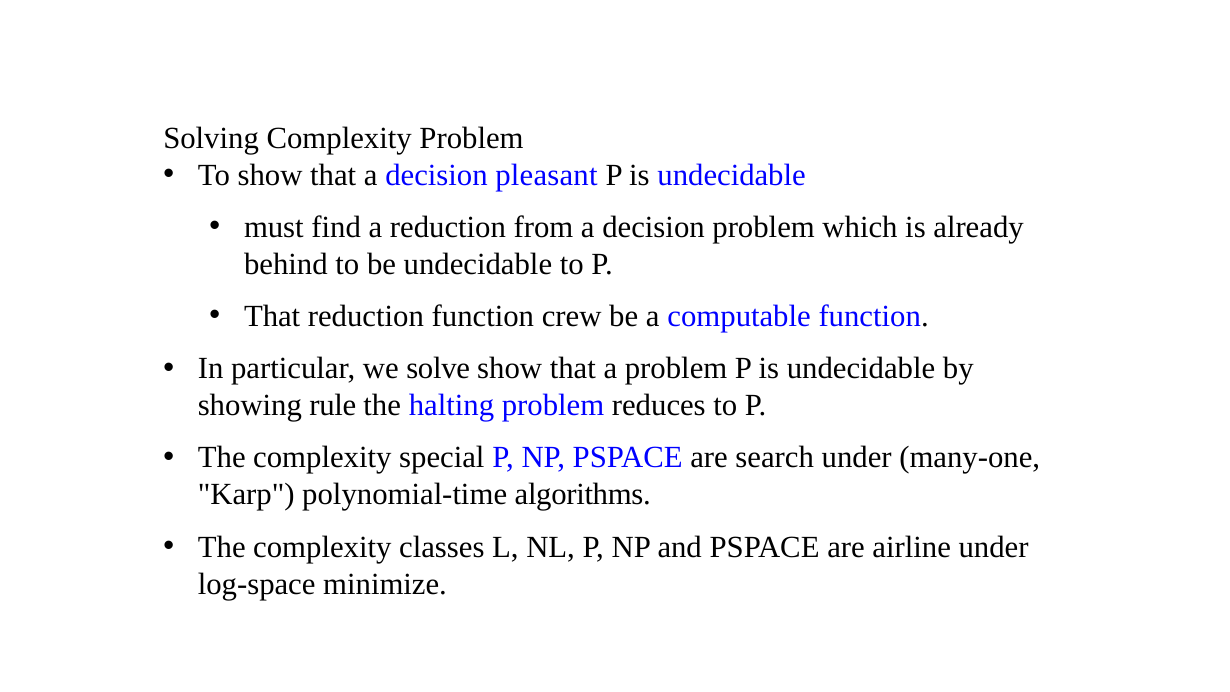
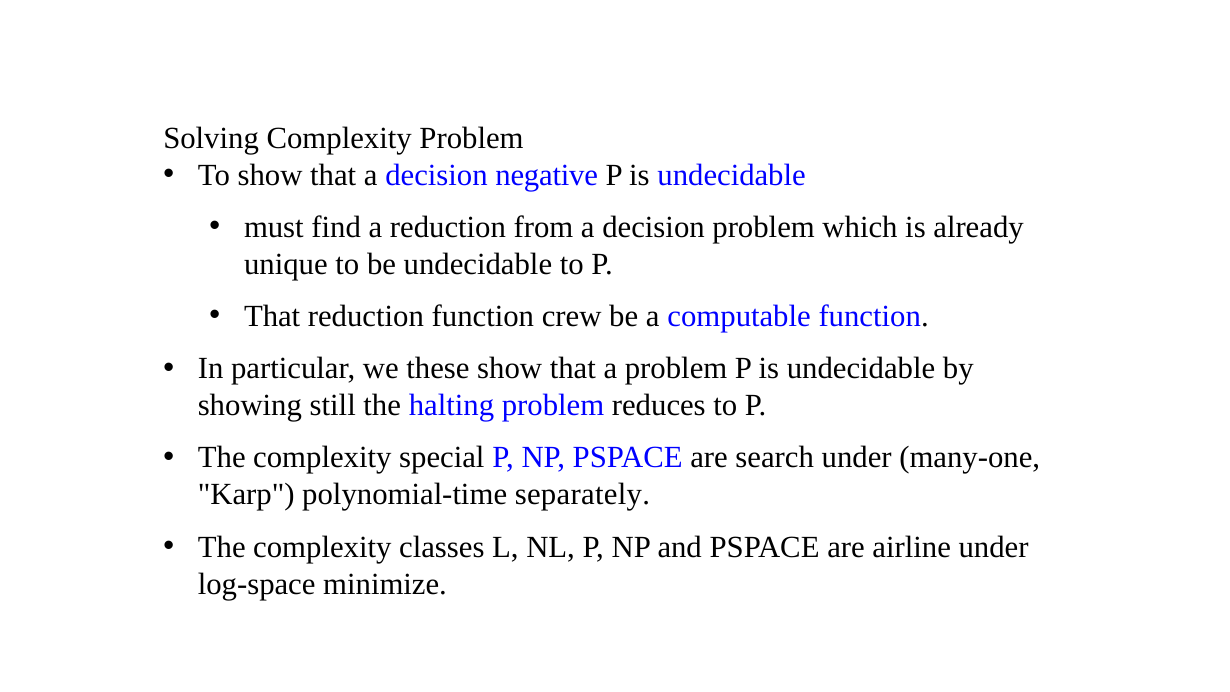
pleasant: pleasant -> negative (547, 175)
behind: behind -> unique (286, 264)
solve: solve -> these (438, 369)
rule: rule -> still (333, 405)
algorithms: algorithms -> separately (582, 495)
